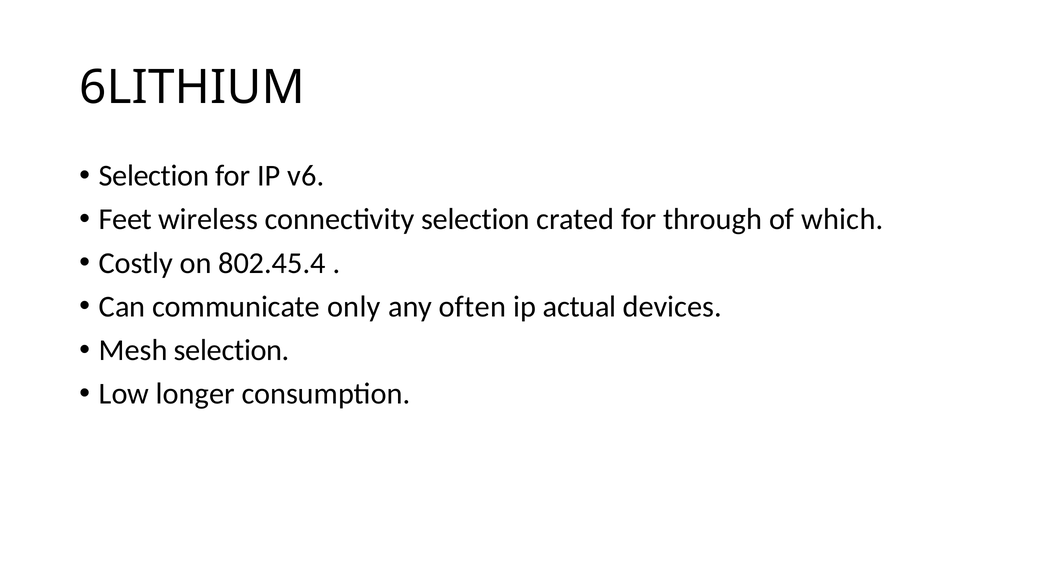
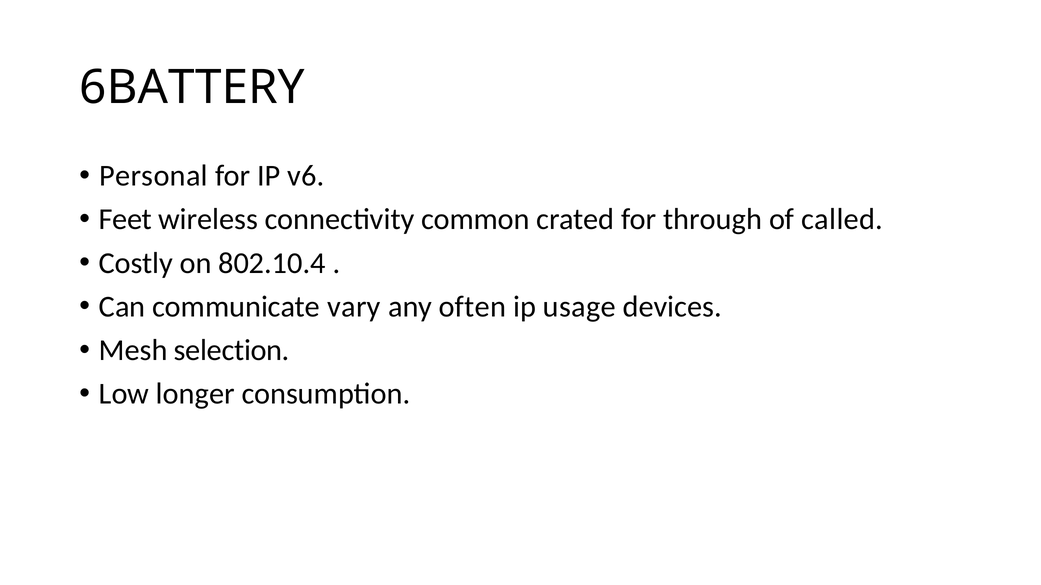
6LITHIUM: 6LITHIUM -> 6BATTERY (192, 87)
Selection: Selection -> Personal (154, 176)
connectivity selection: selection -> common (476, 220)
which: which -> called (842, 220)
802.45.4: 802.45.4 -> 802.10.4 (272, 263)
only: only -> vary (354, 307)
actual: actual -> usage (579, 307)
